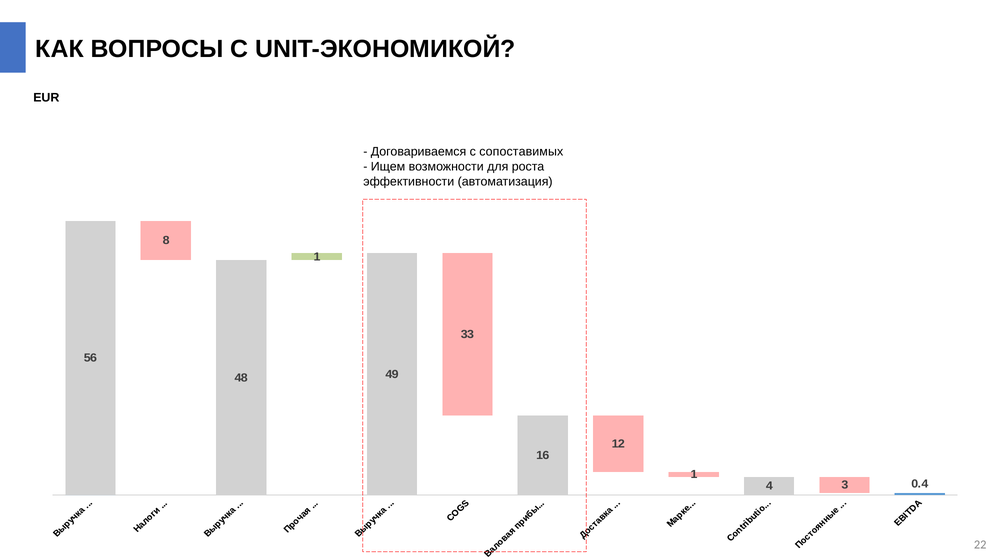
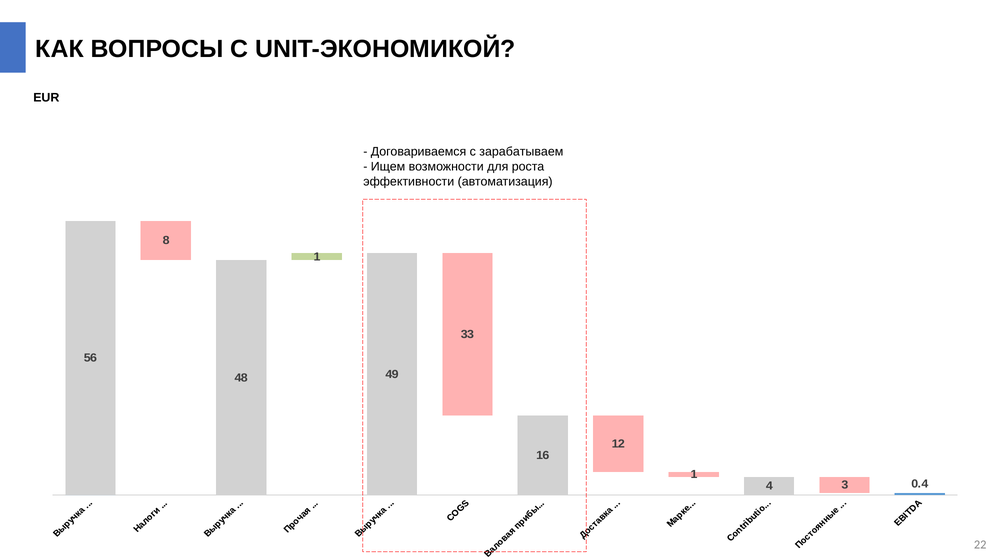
сопоставимых: сопоставимых -> зарабатываем (521, 152)
